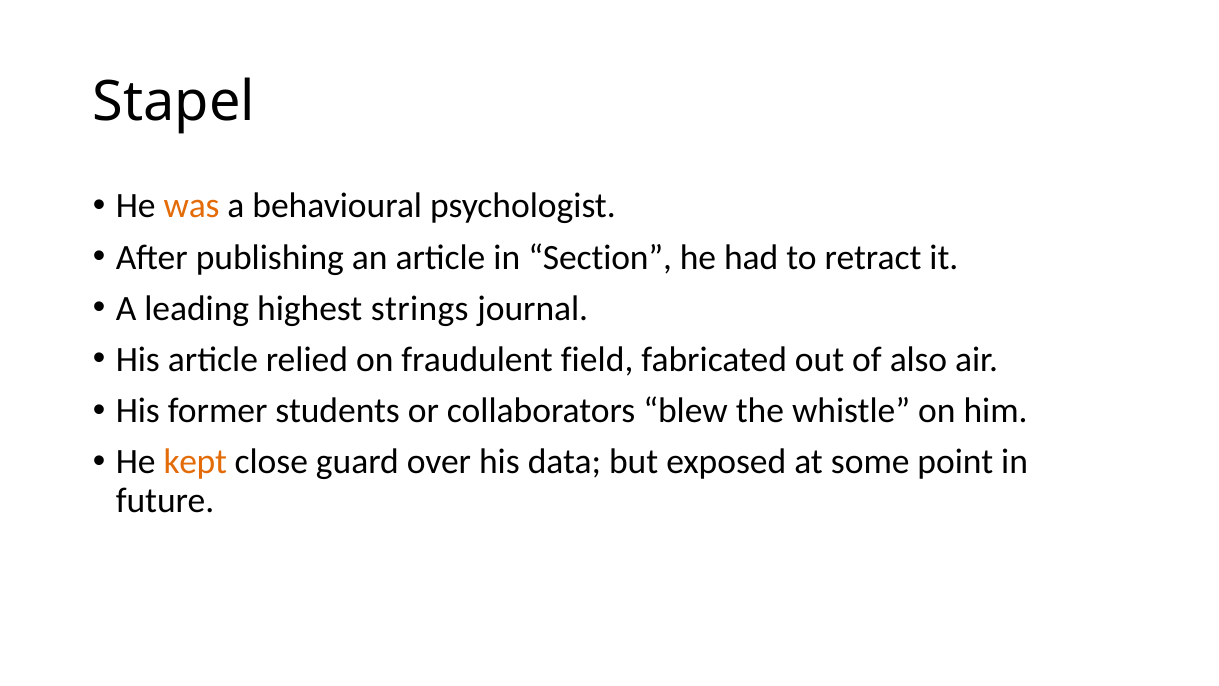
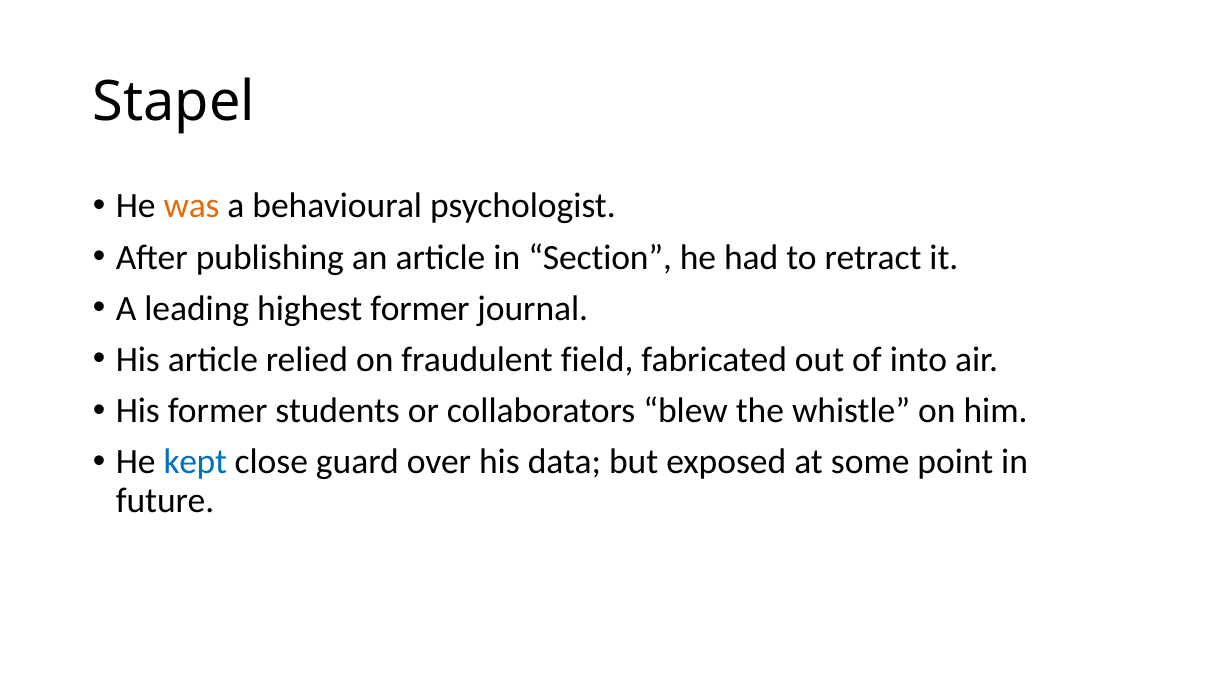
highest strings: strings -> former (420, 308)
also: also -> into (918, 359)
kept colour: orange -> blue (195, 462)
